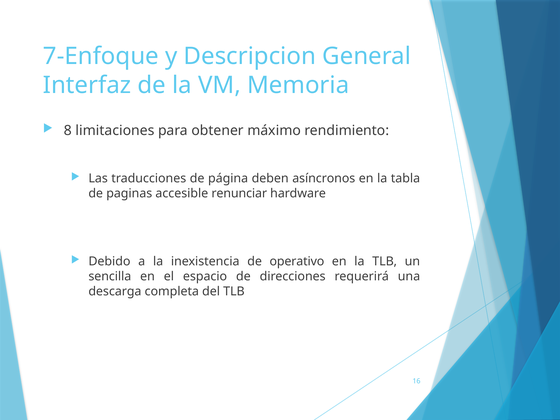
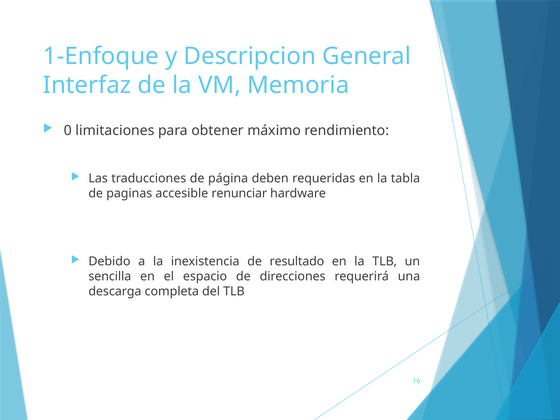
7-Enfoque: 7-Enfoque -> 1-Enfoque (101, 56)
8: 8 -> 0 (68, 130)
asíncronos: asíncronos -> requeridas (324, 179)
operativo: operativo -> resultado (297, 262)
